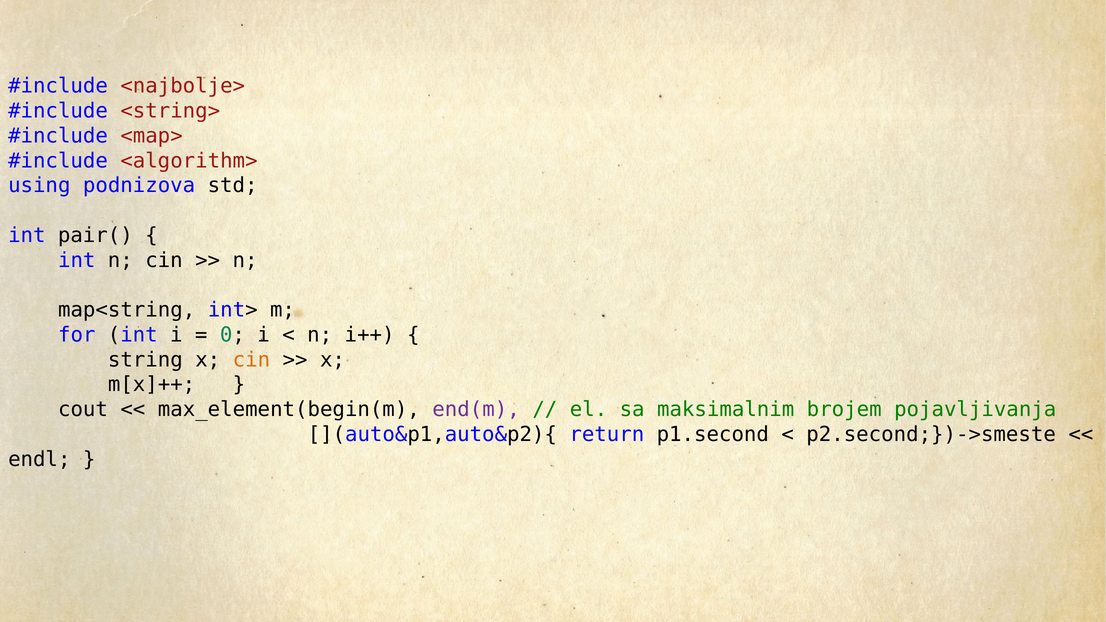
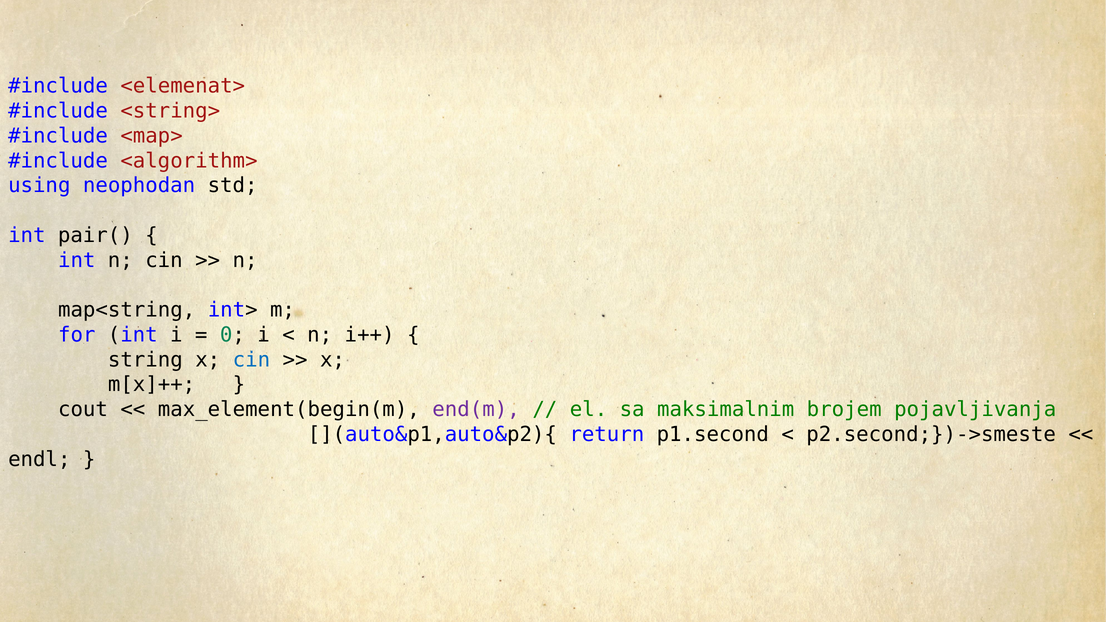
<najbolje>: <najbolje> -> <elemenat> (183, 86)
podnizova: podnizova -> neophodan (139, 186)
cin colour: orange -> blue (251, 360)
